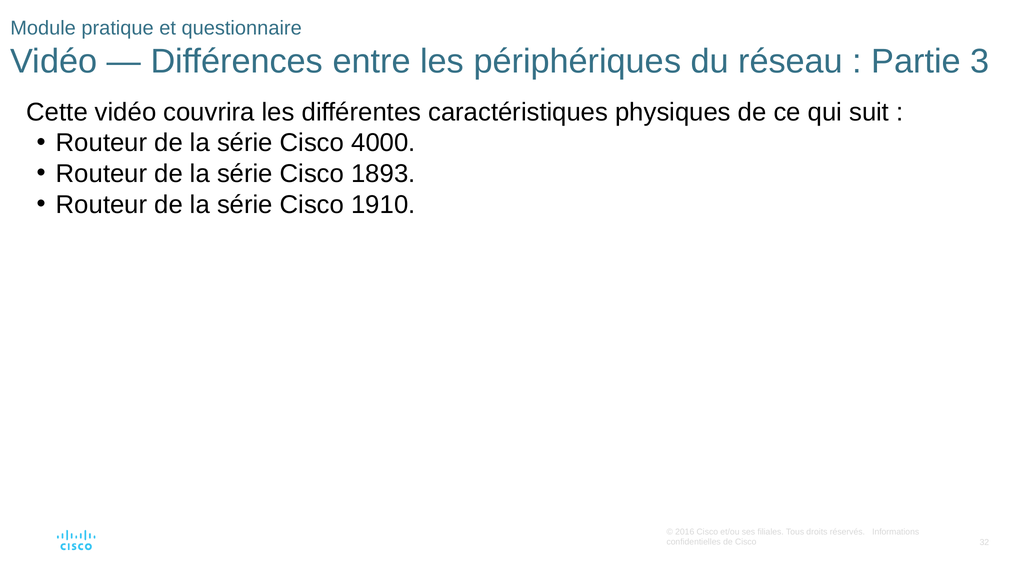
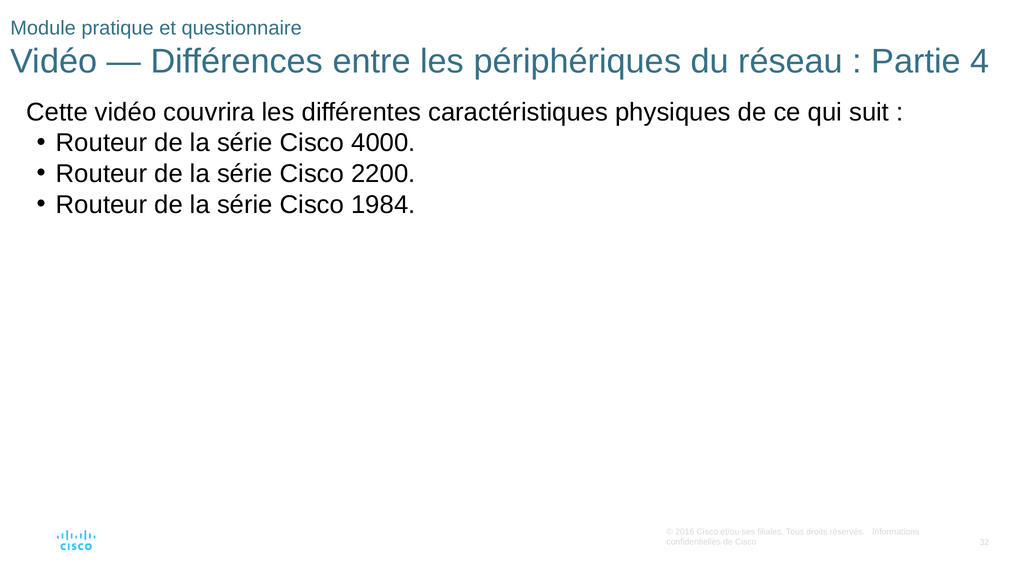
3: 3 -> 4 (980, 62)
1893: 1893 -> 2200 (383, 174)
1910: 1910 -> 1984 (383, 205)
